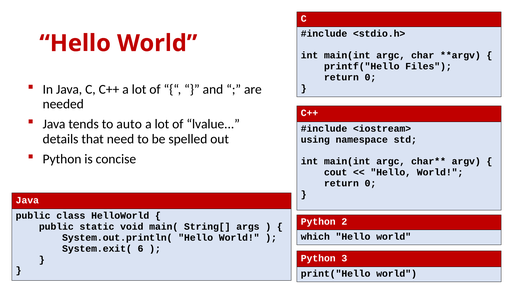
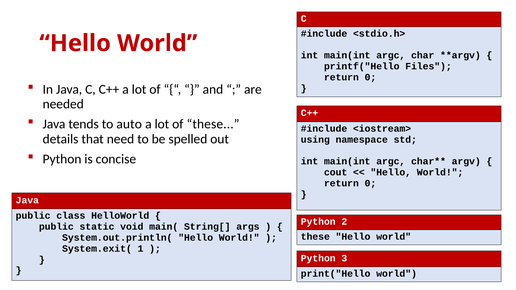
of lvalue: lvalue -> these (213, 124)
which: which -> these (315, 237)
6: 6 -> 1 (141, 249)
